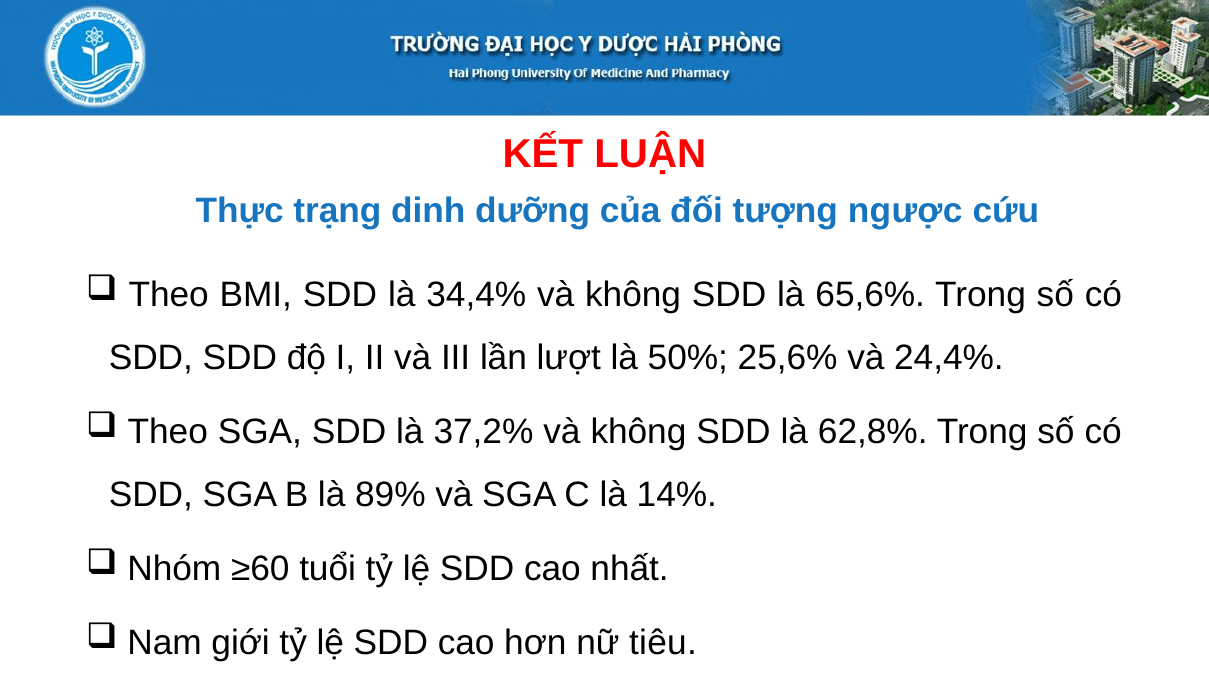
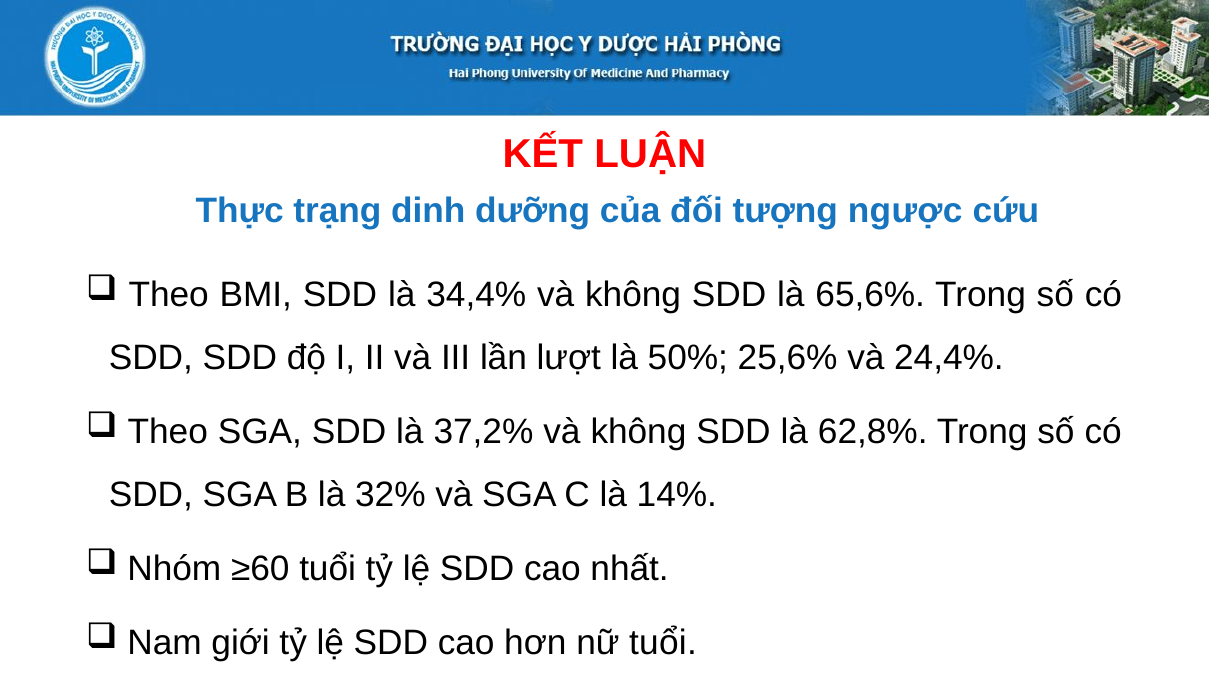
89%: 89% -> 32% (390, 495)
nữ tiêu: tiêu -> tuổi (663, 642)
